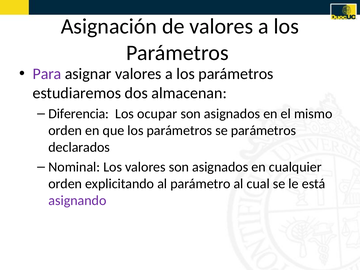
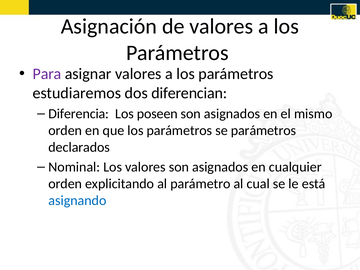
almacenan: almacenan -> diferencian (189, 93)
ocupar: ocupar -> poseen (157, 114)
asignando colour: purple -> blue (77, 201)
